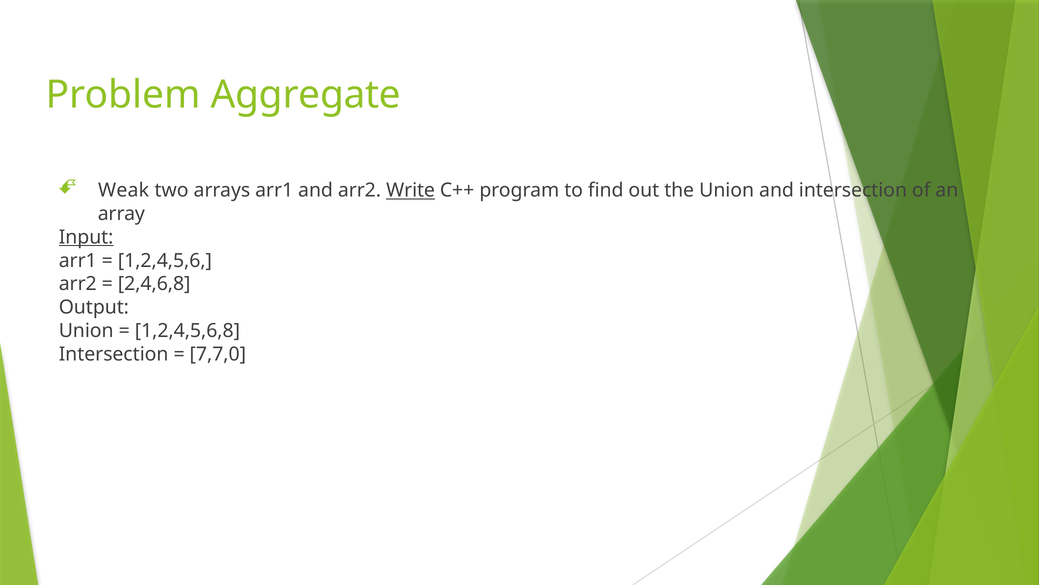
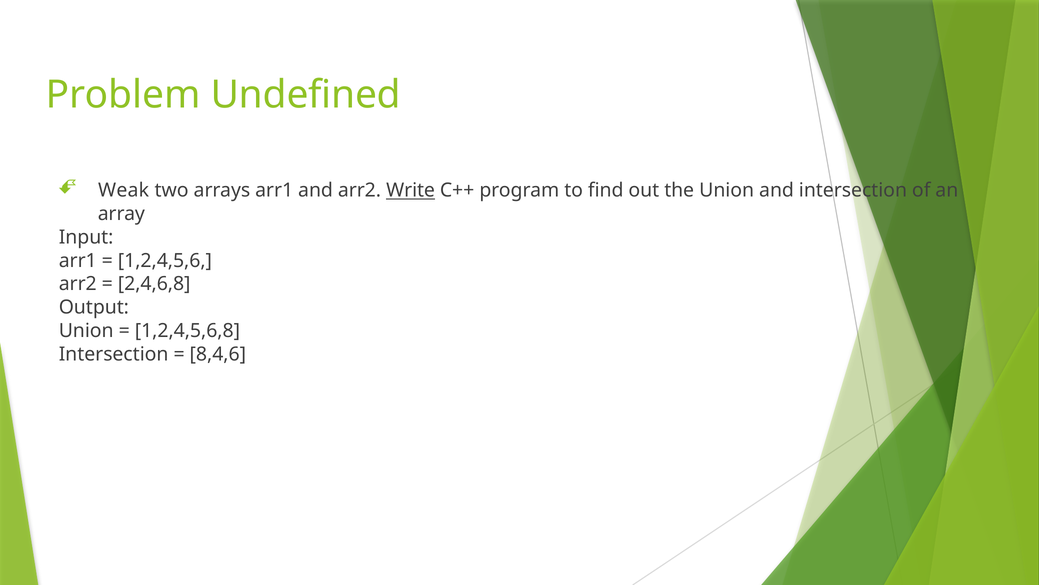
Aggregate: Aggregate -> Undefined (306, 95)
Input underline: present -> none (86, 237)
7,7,0: 7,7,0 -> 8,4,6 (218, 354)
